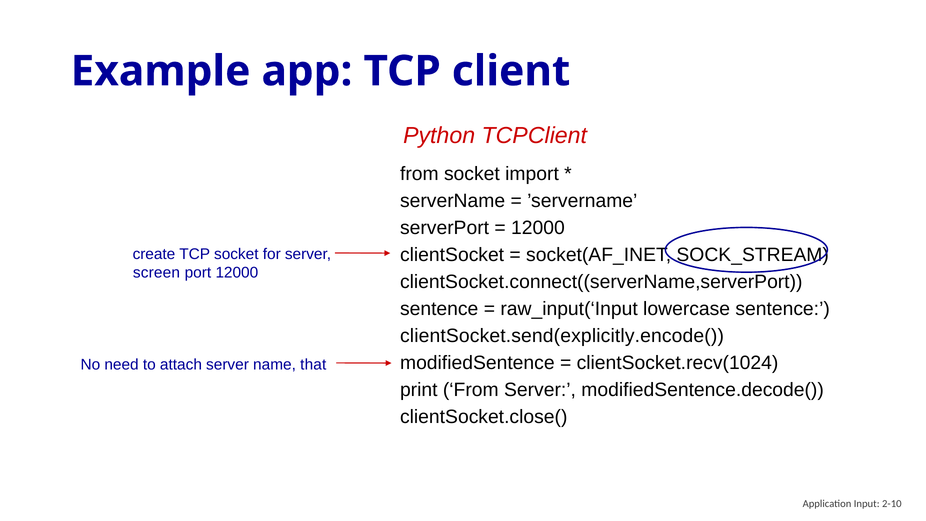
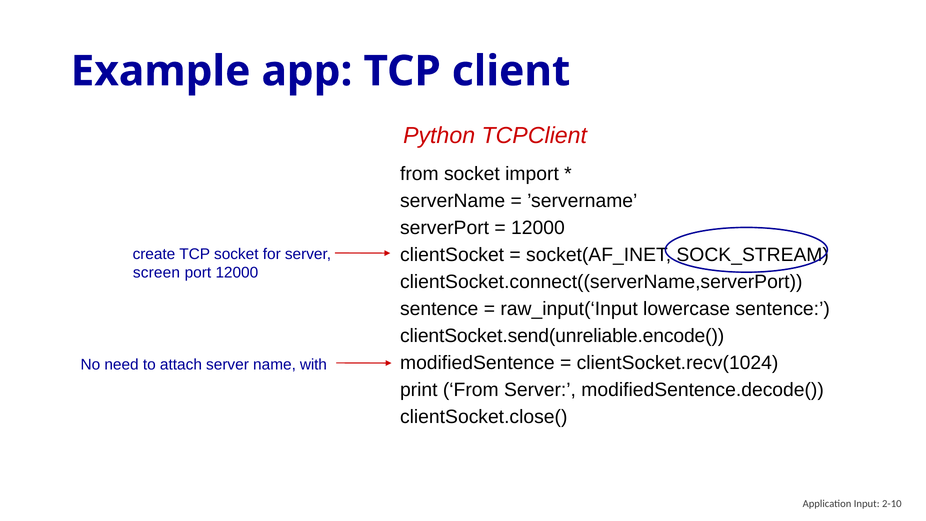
clientSocket.send(explicitly.encode(: clientSocket.send(explicitly.encode( -> clientSocket.send(unreliable.encode( (562, 336)
that: that -> with (313, 364)
